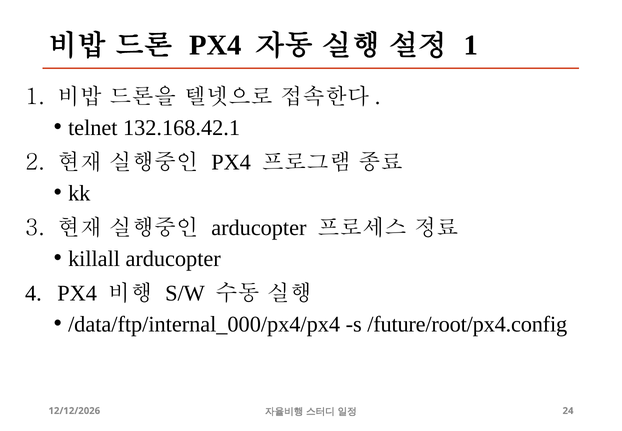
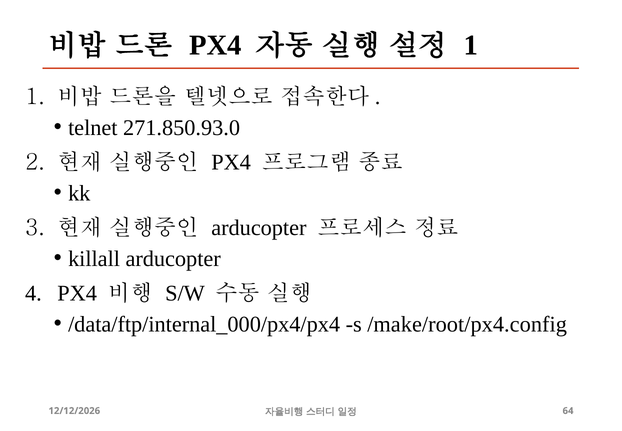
132.168.42.1: 132.168.42.1 -> 271.850.93.0 (182, 128)
/future/root/px4.config: /future/root/px4.config -> /make/root/px4.config (467, 324)
24: 24 -> 64 (568, 410)
